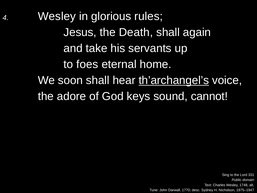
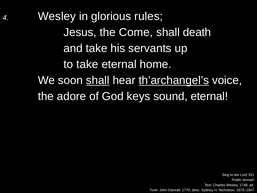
Death: Death -> Come (136, 32)
again: again -> death (197, 32)
to foes: foes -> take (87, 64)
shall underline: none -> present (98, 80)
sound cannot: cannot -> eternal (209, 96)
